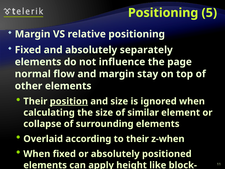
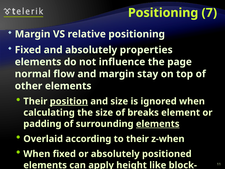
5: 5 -> 7 (209, 13)
separately: separately -> properties (146, 50)
similar: similar -> breaks (143, 112)
collapse: collapse -> padding (42, 124)
elements underline: none -> present (158, 124)
